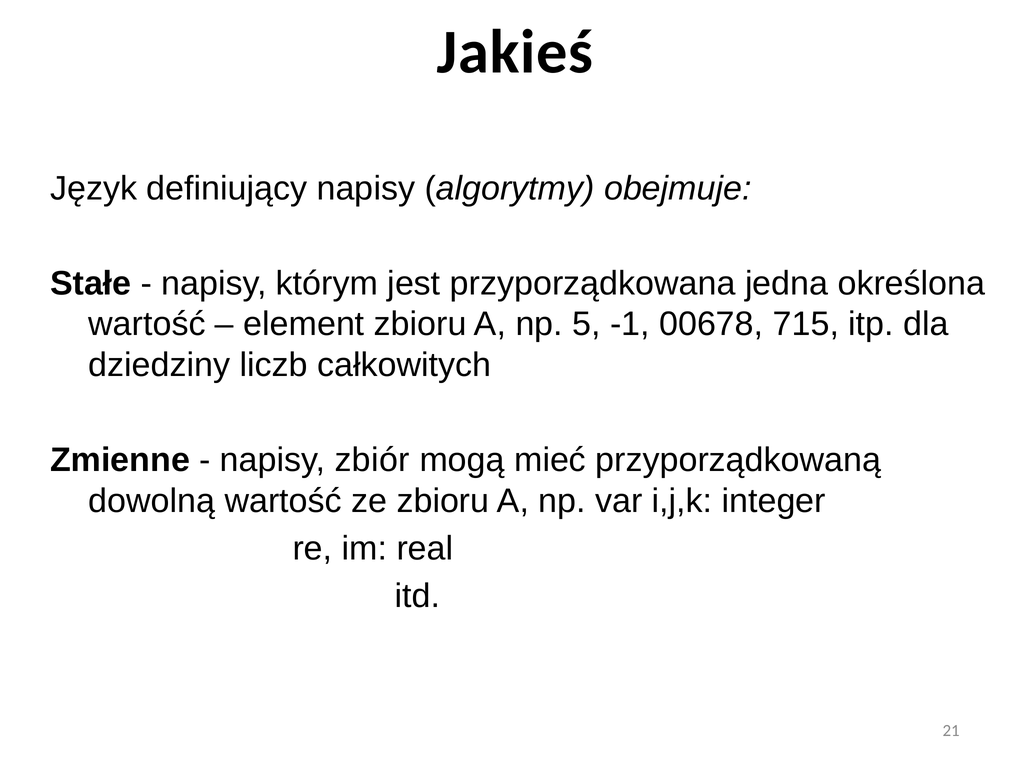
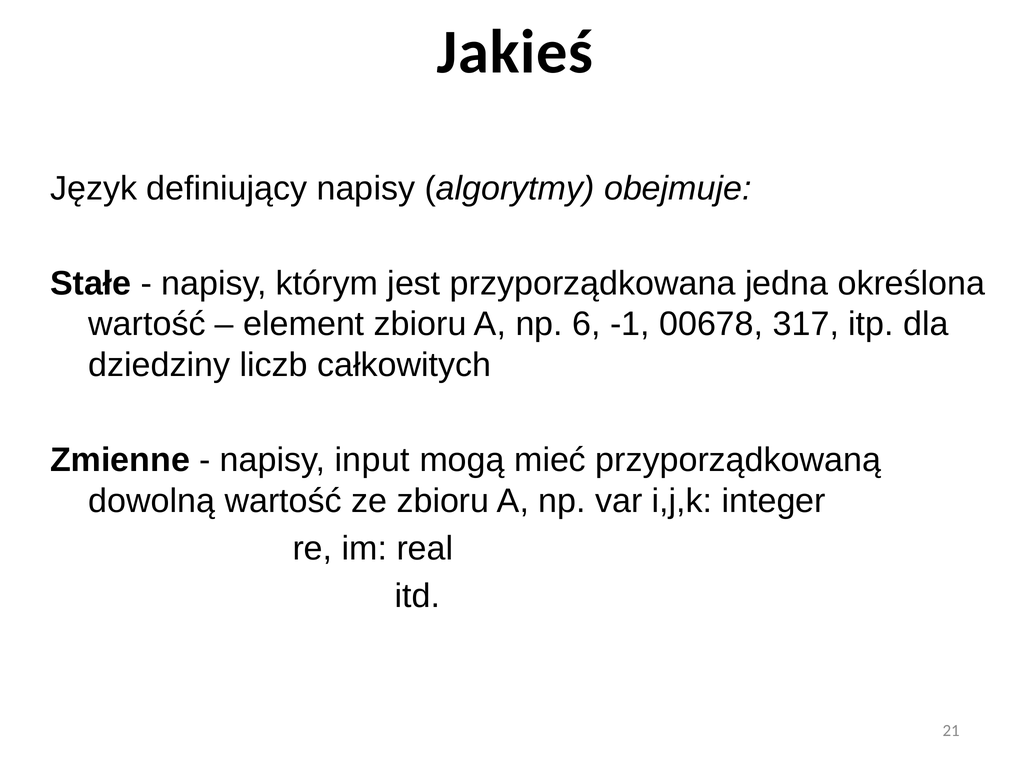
5: 5 -> 6 (586, 325)
715: 715 -> 317 (806, 325)
zbiór: zbiór -> input (372, 461)
